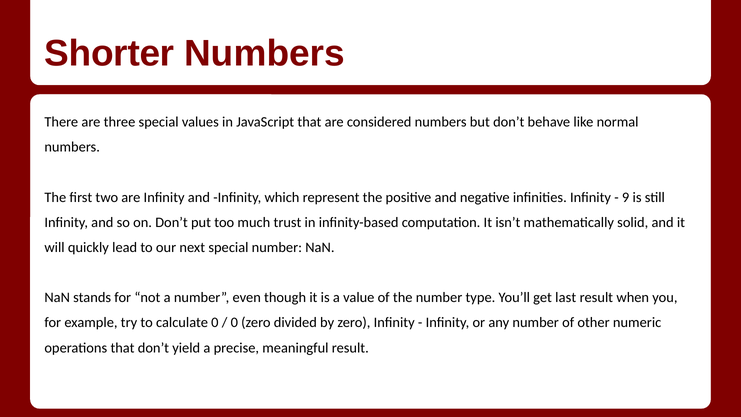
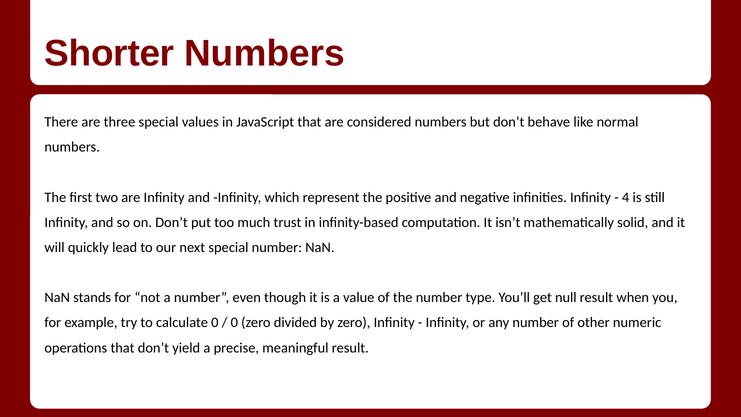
9: 9 -> 4 (626, 197)
last: last -> null (566, 298)
